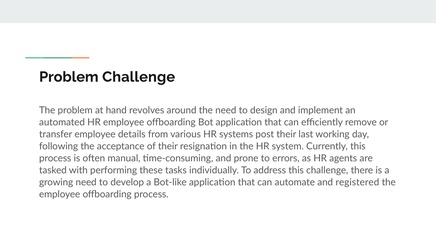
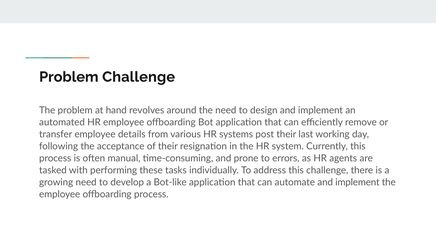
automate and registered: registered -> implement (357, 182)
